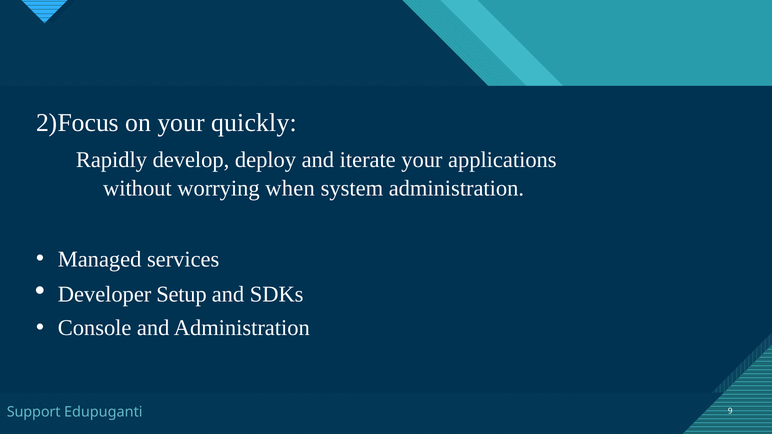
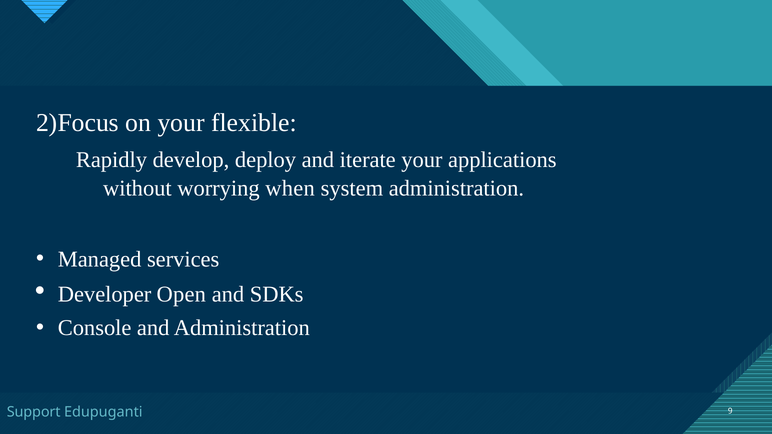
quickly: quickly -> flexible (254, 123)
Setup: Setup -> Open (181, 295)
